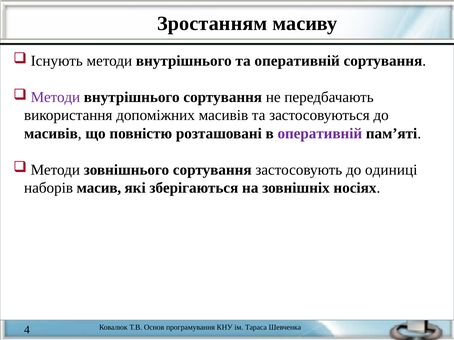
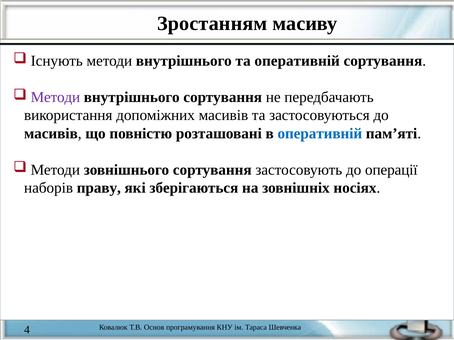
оперативній colour: purple -> blue (320, 134)
одиниці: одиниці -> операції (391, 170)
масив: масив -> праву (99, 188)
